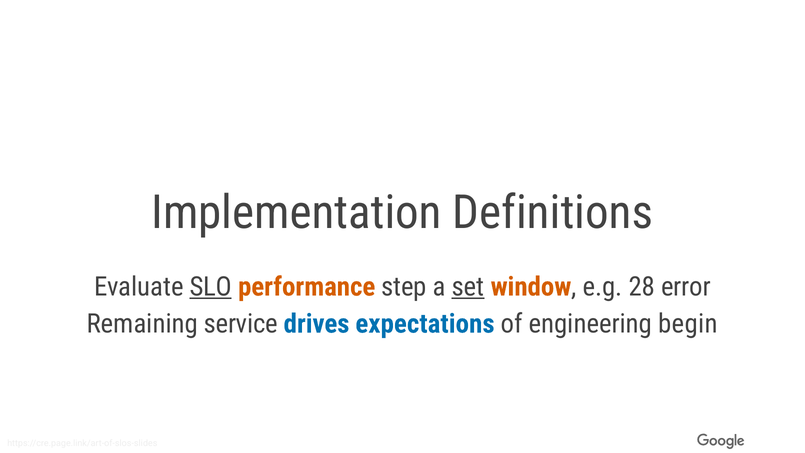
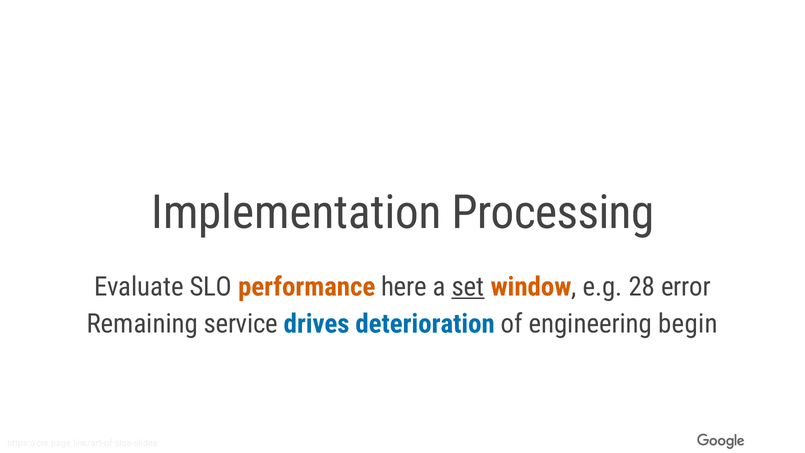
Definitions: Definitions -> Processing (553, 213)
SLO underline: present -> none (211, 287)
step: step -> here (404, 287)
expectations: expectations -> deterioration (425, 324)
